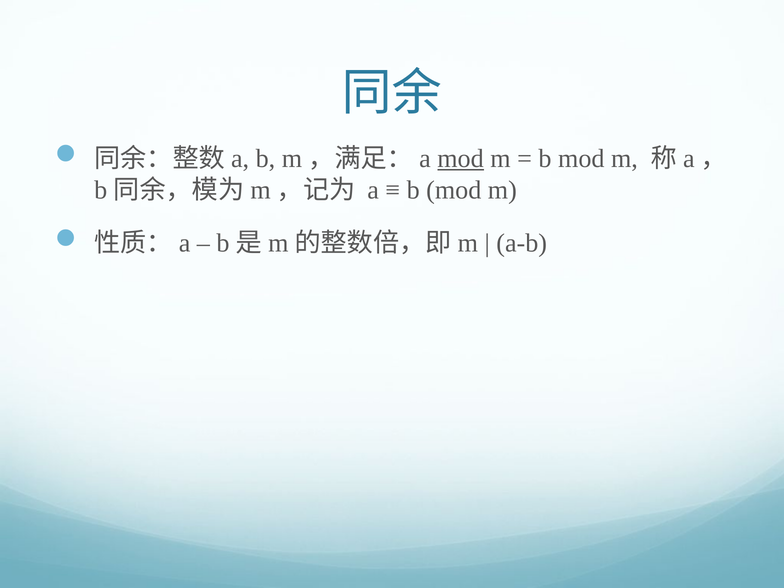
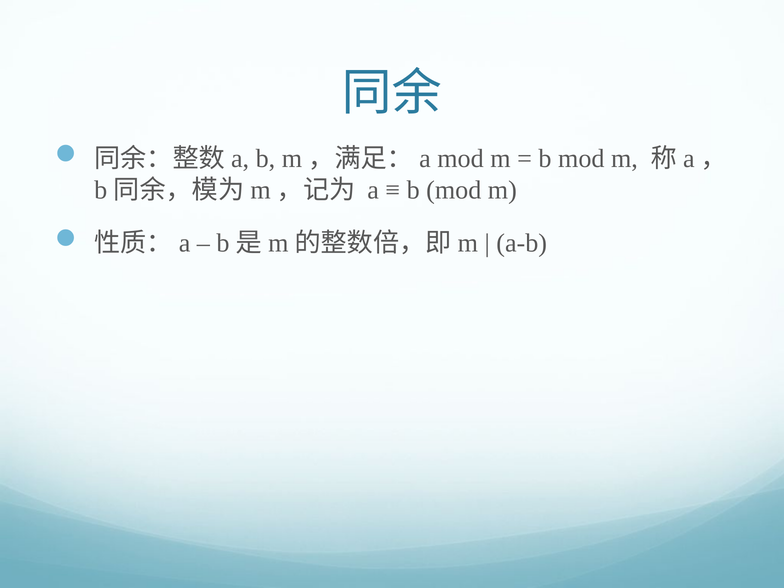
mod underline: present -> none (461, 159)
